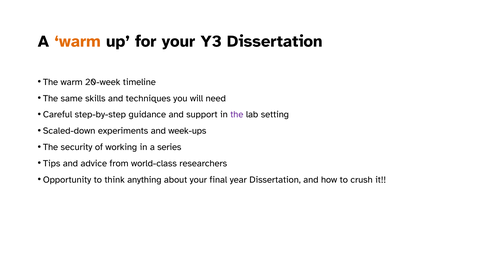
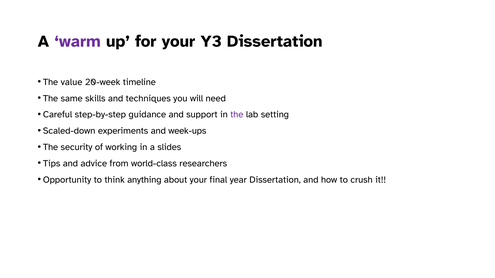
warm colour: orange -> purple (78, 42)
The warm: warm -> value (72, 82)
series: series -> slides (169, 147)
